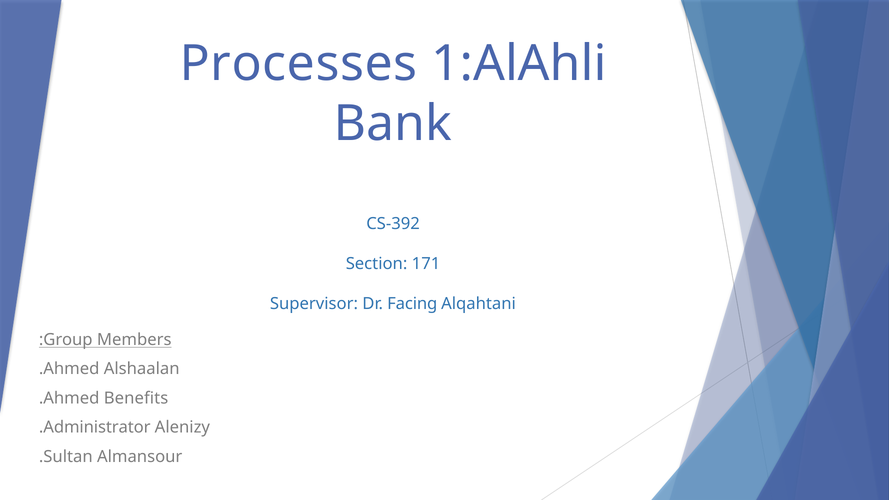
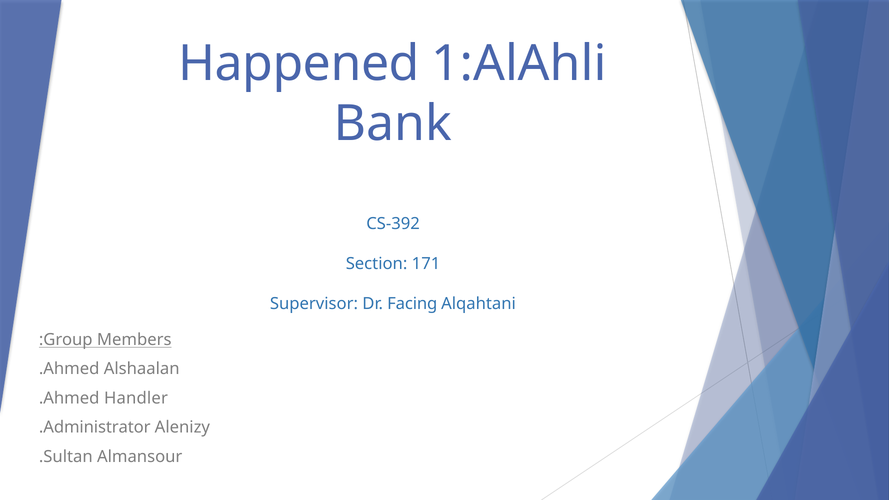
Processes: Processes -> Happened (299, 64)
Benefits: Benefits -> Handler (136, 398)
